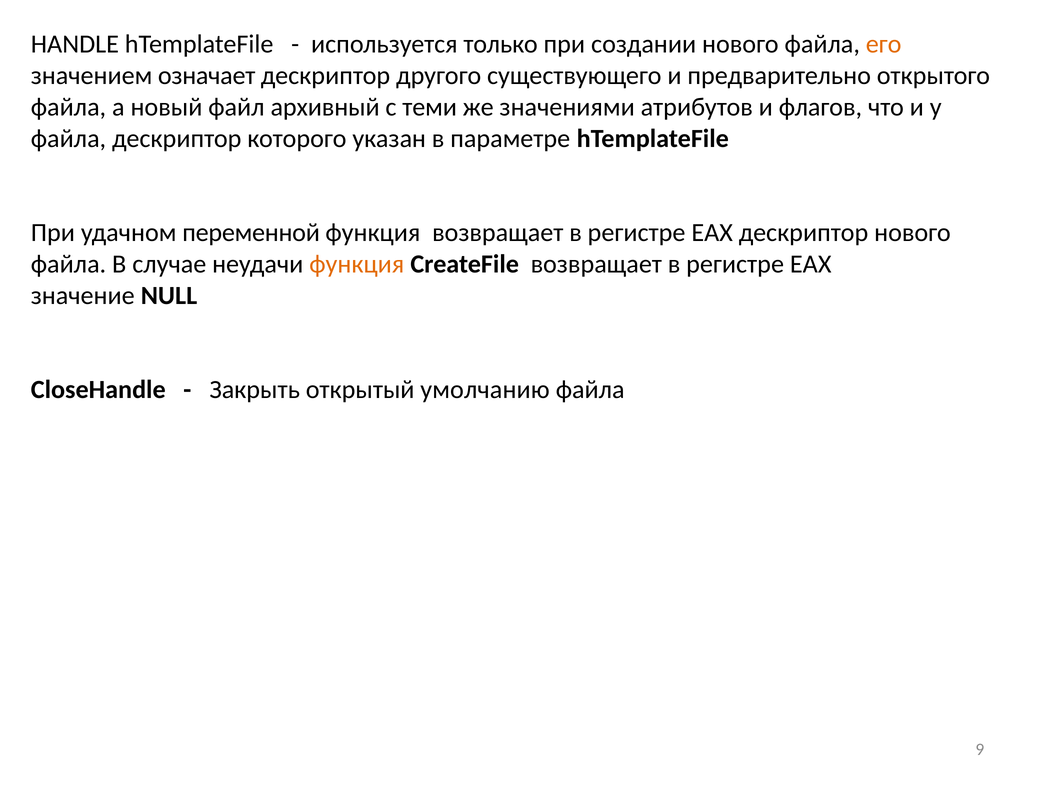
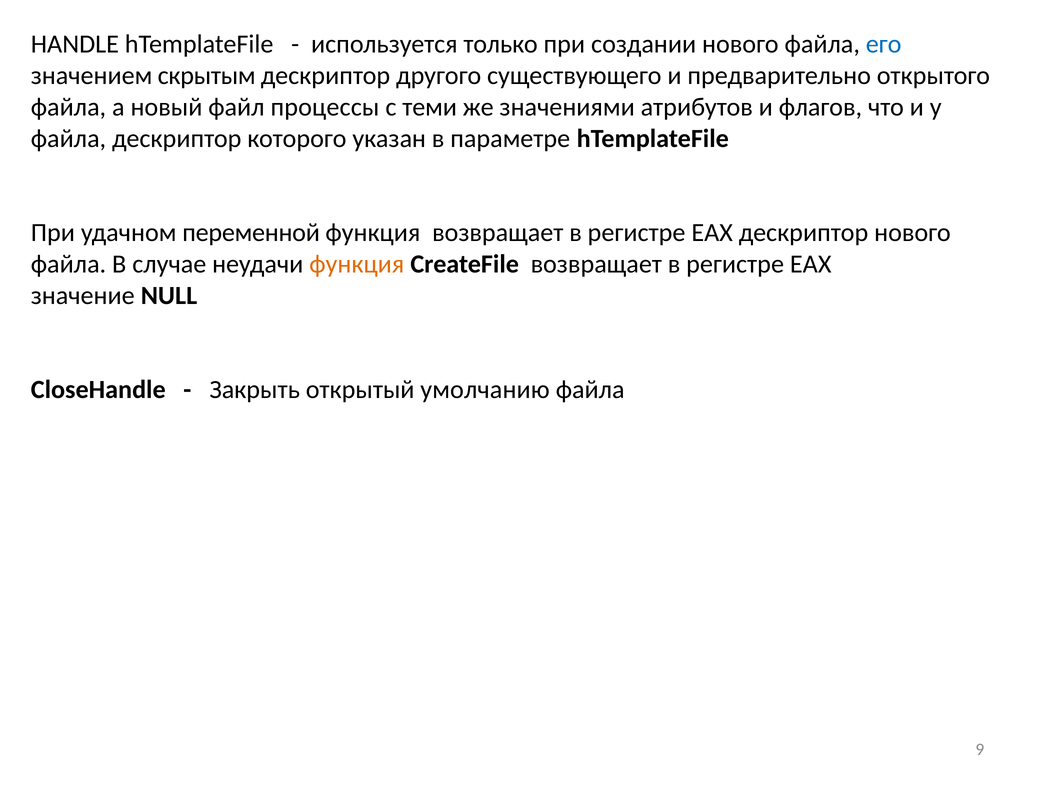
его colour: orange -> blue (884, 44)
означает: означает -> скрытым (207, 76)
архивный: архивный -> процессы (325, 107)
